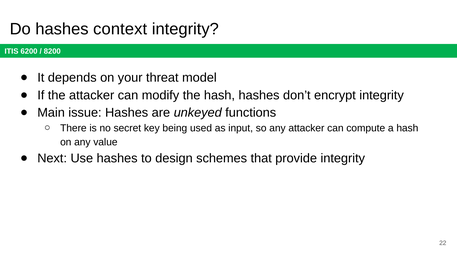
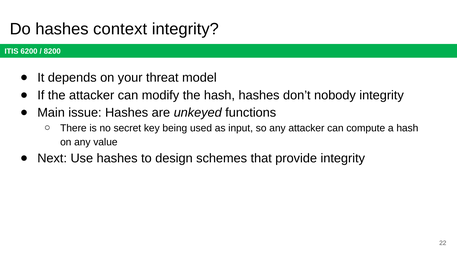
encrypt: encrypt -> nobody (335, 95)
